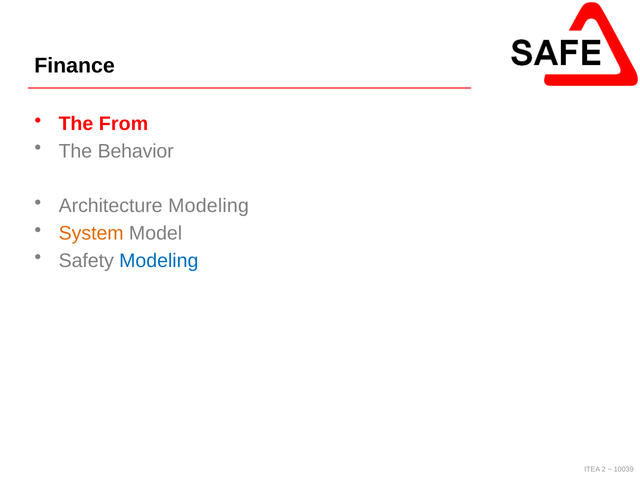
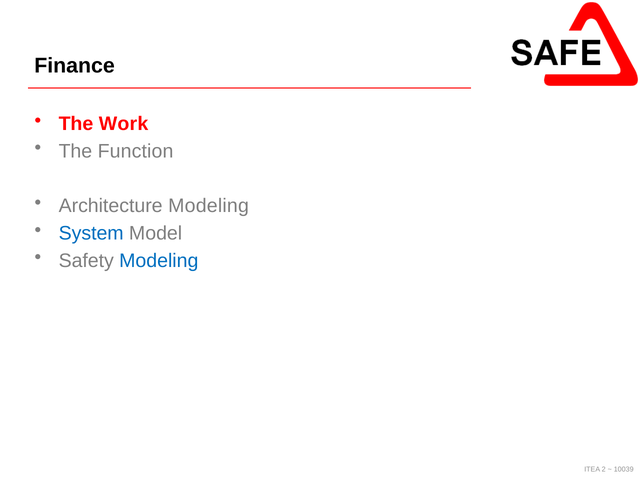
From: From -> Work (124, 124)
Behavior: Behavior -> Function (136, 151)
System colour: orange -> blue (91, 233)
